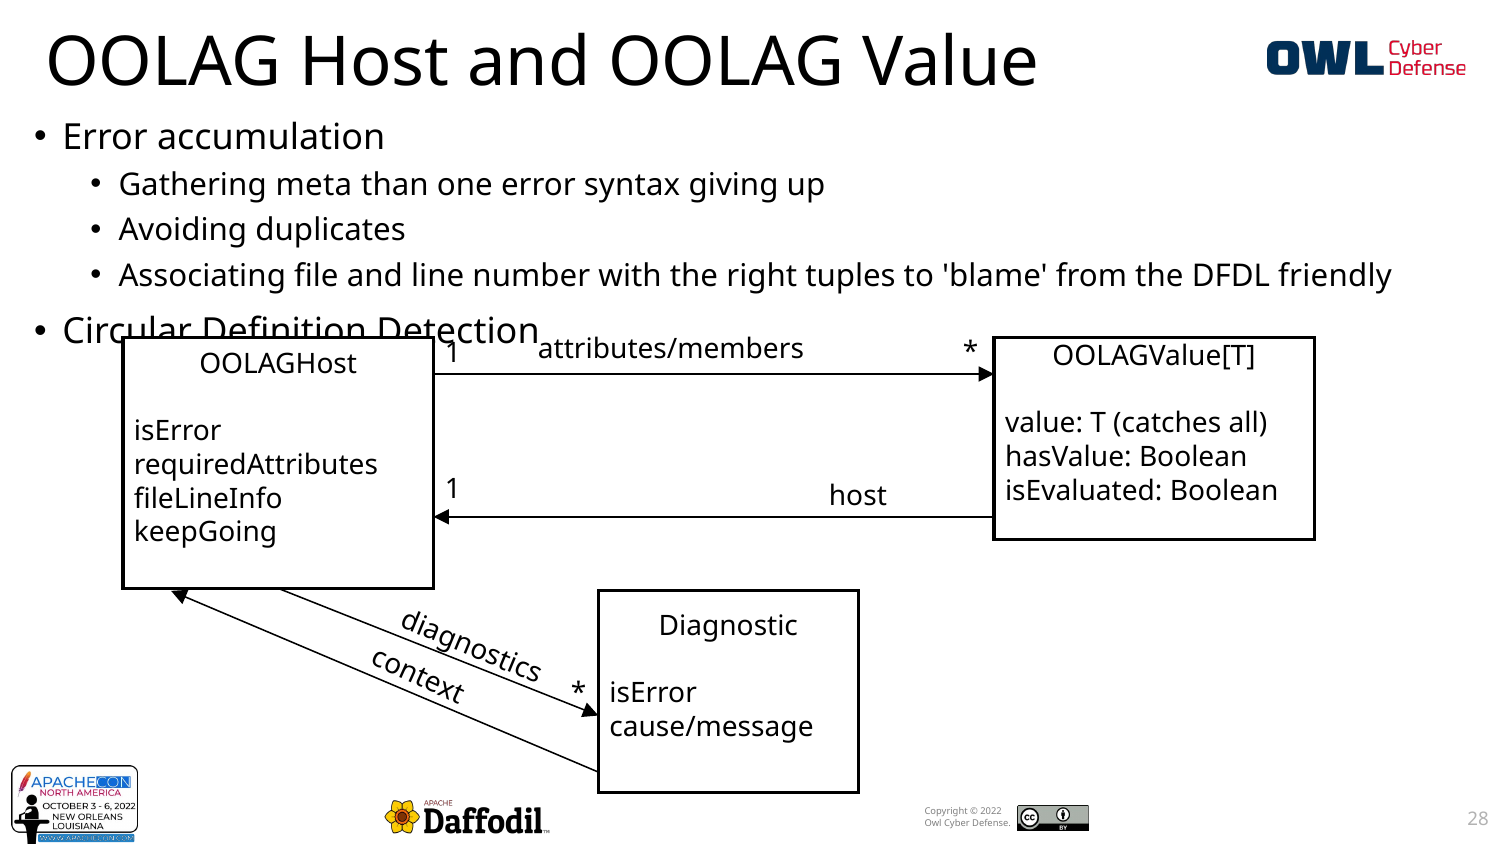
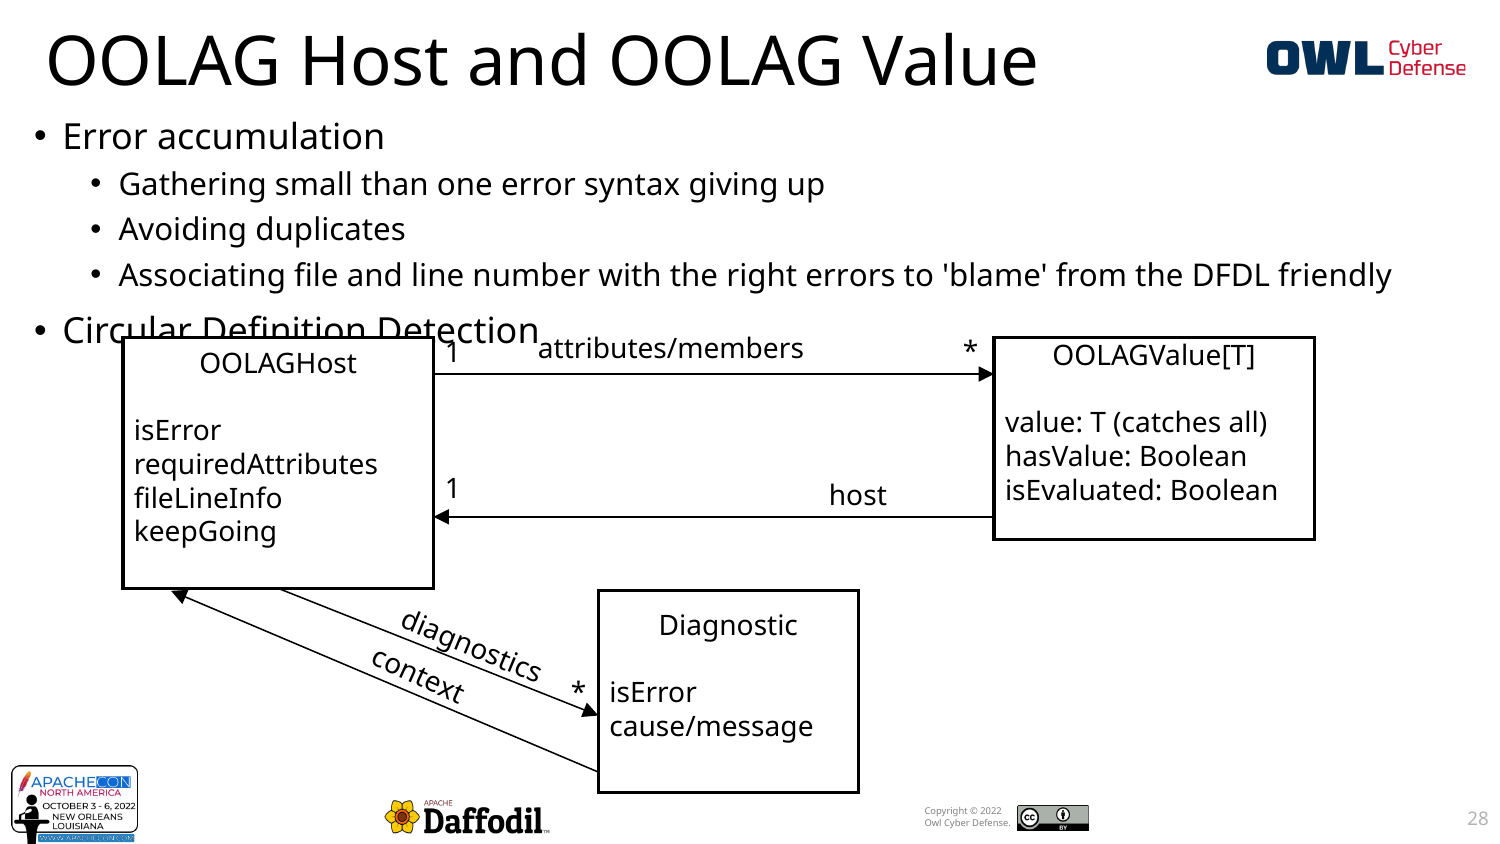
meta: meta -> small (314, 185)
tuples: tuples -> errors (850, 276)
